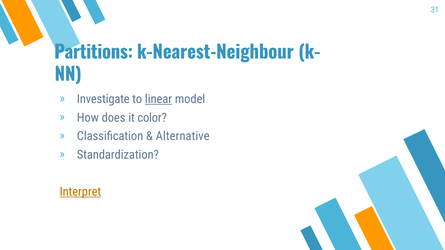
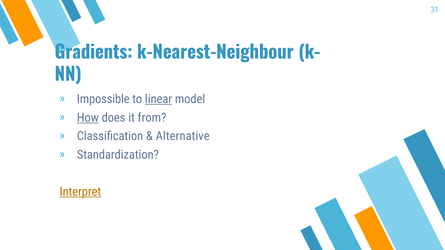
Partitions: Partitions -> Gradients (93, 53)
Investigate: Investigate -> Impossible (103, 99)
How underline: none -> present (88, 118)
color: color -> from (152, 118)
